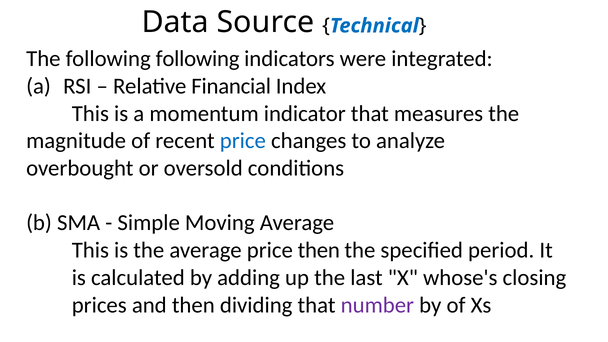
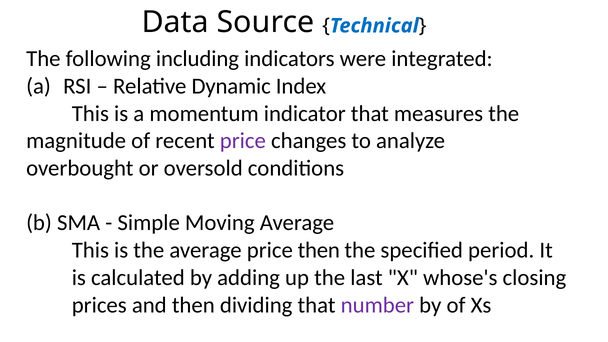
following following: following -> including (198, 59)
Financial: Financial -> Dynamic (231, 86)
price colour: blue -> purple (243, 141)
